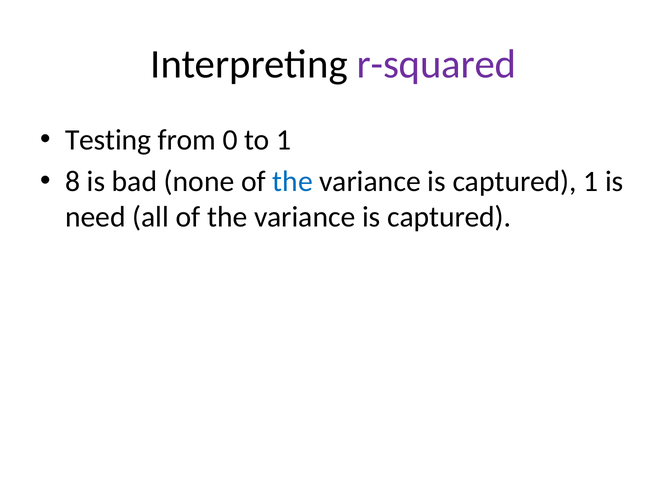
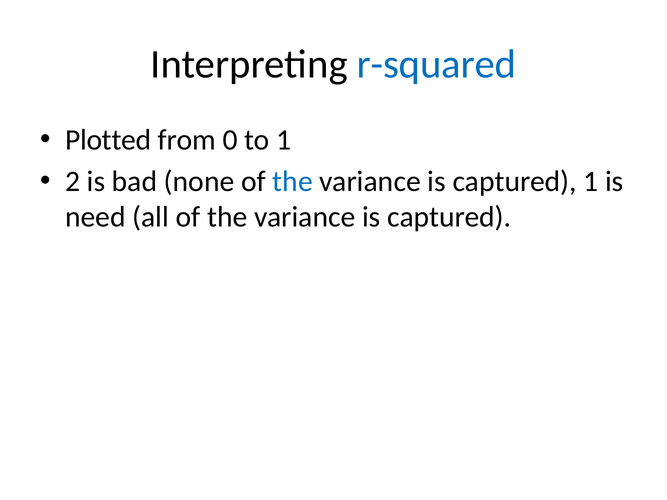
r-squared colour: purple -> blue (437, 65)
Testing: Testing -> Plotted (108, 140)
8: 8 -> 2 (73, 181)
